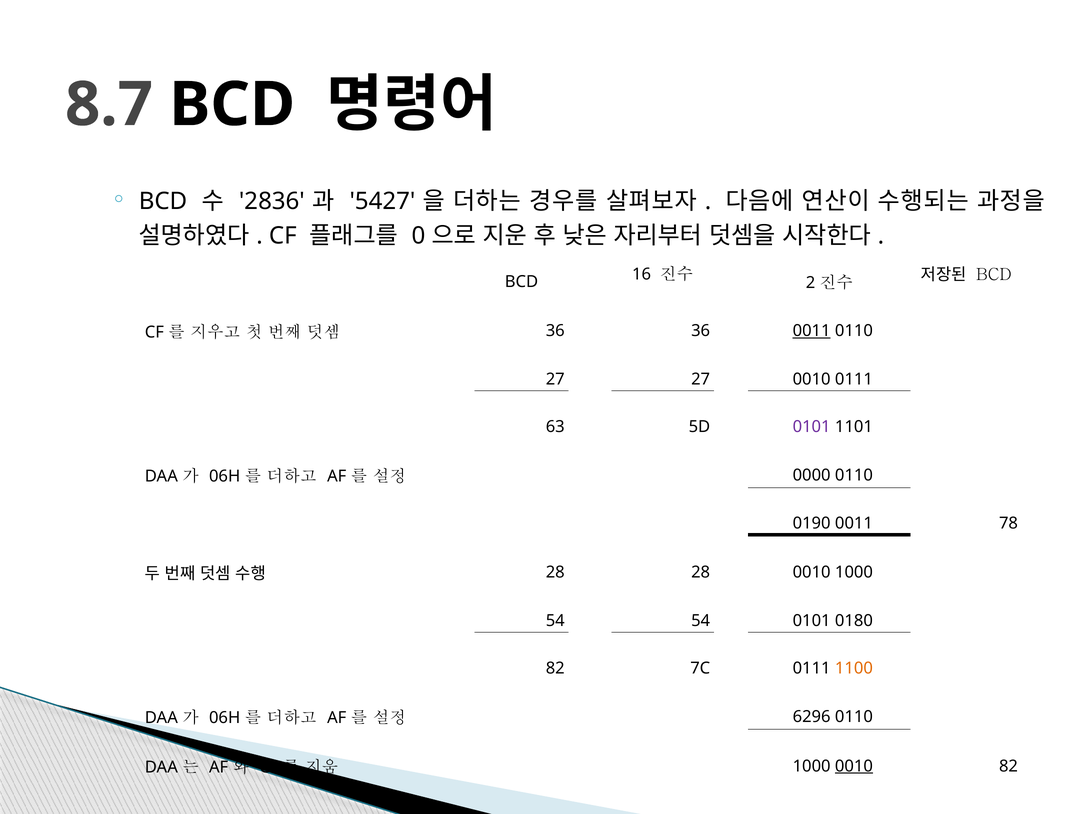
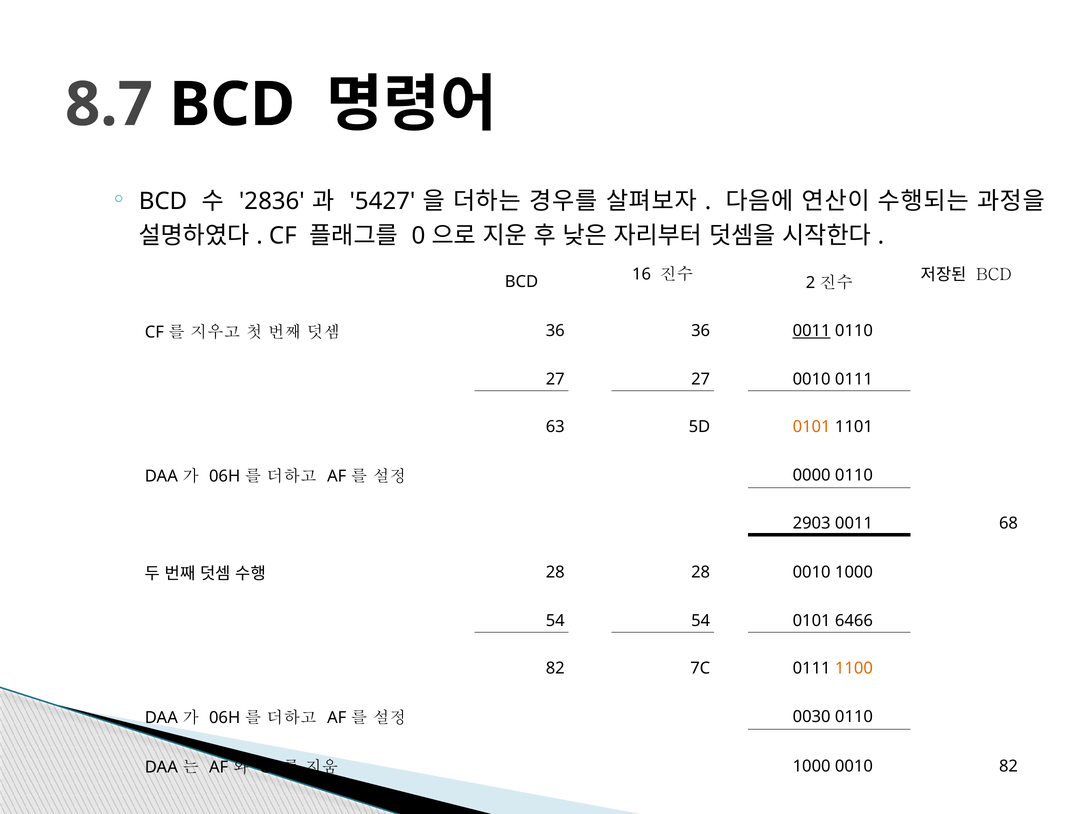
0101 colour: purple -> orange (812, 427)
0190: 0190 -> 2903 (812, 524)
78: 78 -> 68 (1009, 524)
0180: 0180 -> 6466 (854, 621)
6296: 6296 -> 0030 (812, 717)
0010 underline: present -> none (854, 767)
